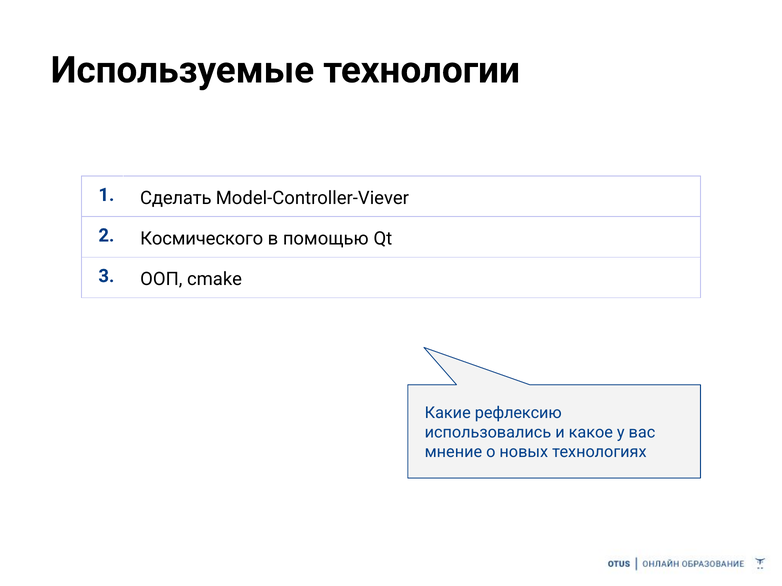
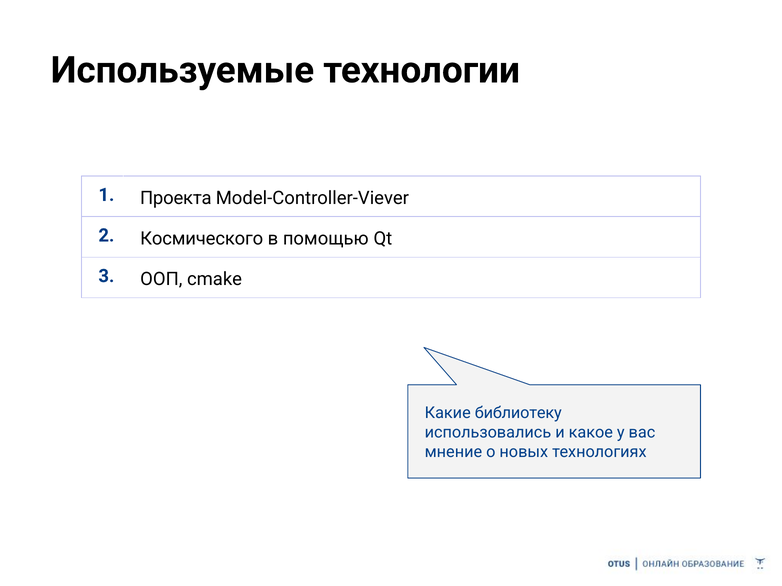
Сделать: Сделать -> Проекта (176, 198)
рефлексию: рефлексию -> библиотеку (518, 413)
